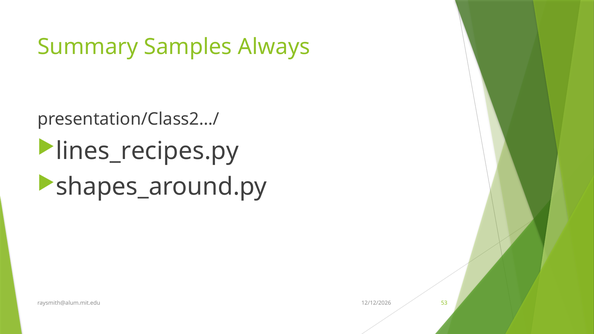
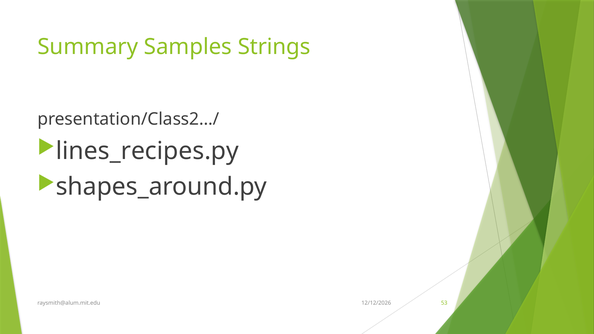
Always: Always -> Strings (274, 47)
